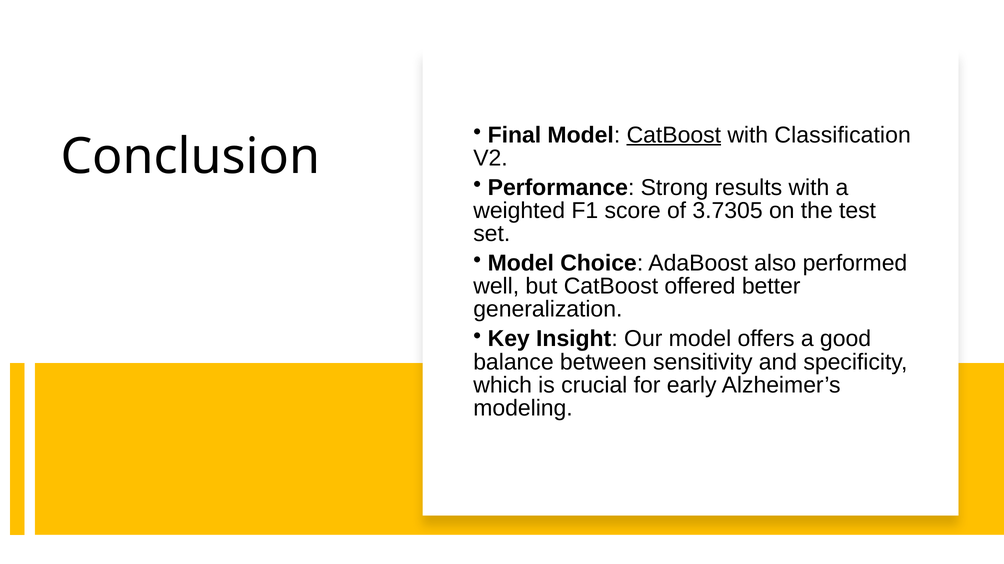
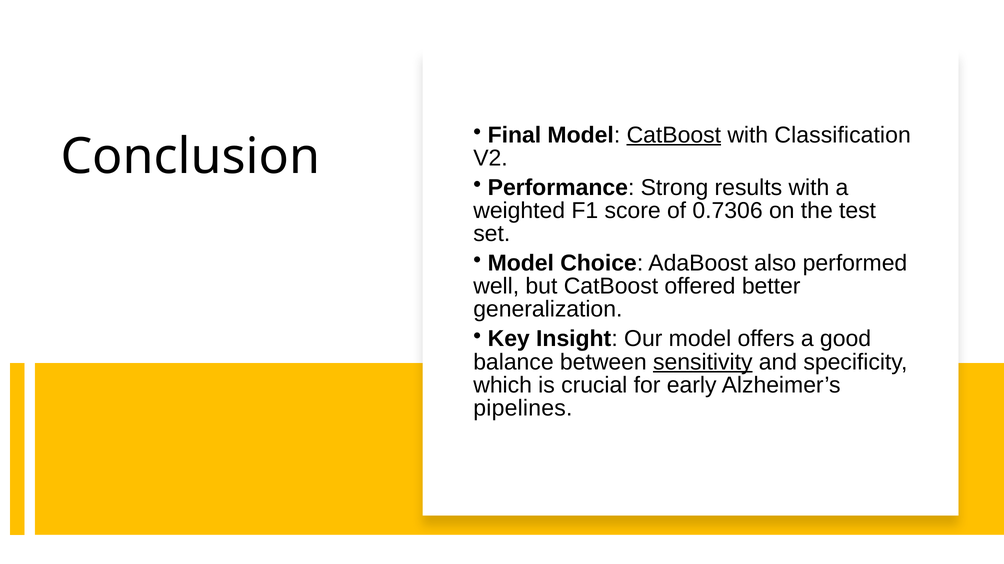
3.7305: 3.7305 -> 0.7306 (728, 211)
sensitivity underline: none -> present (703, 362)
modeling: modeling -> pipelines (523, 409)
